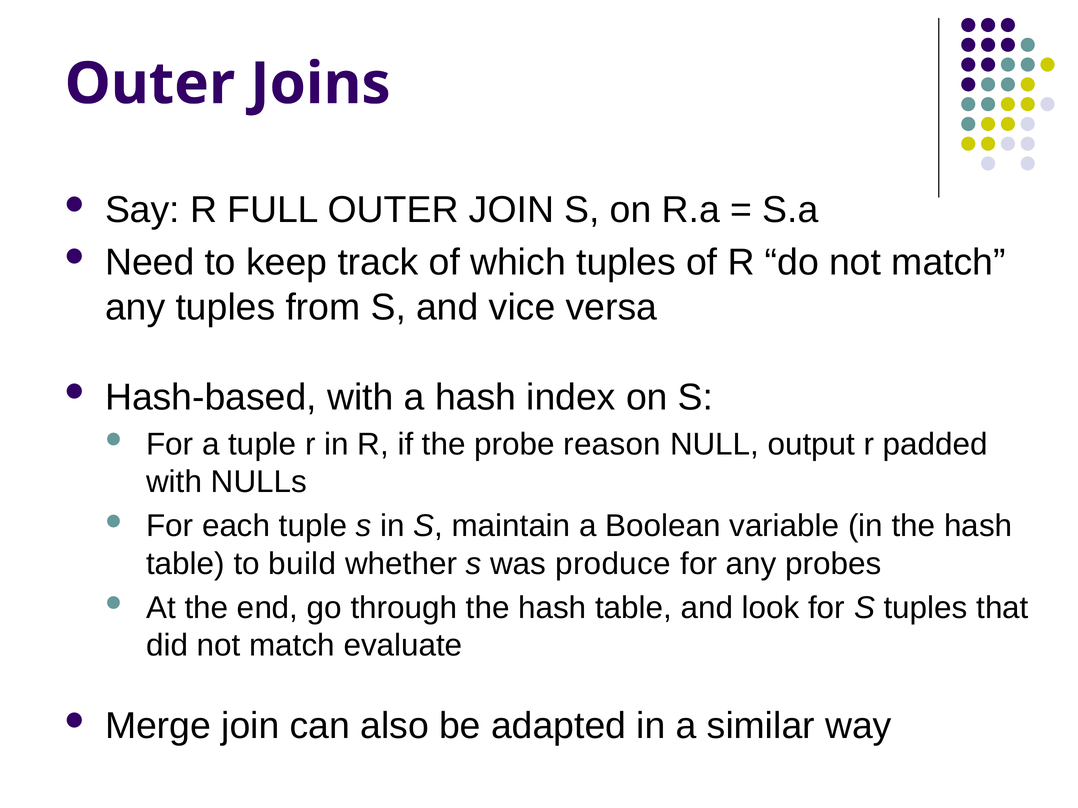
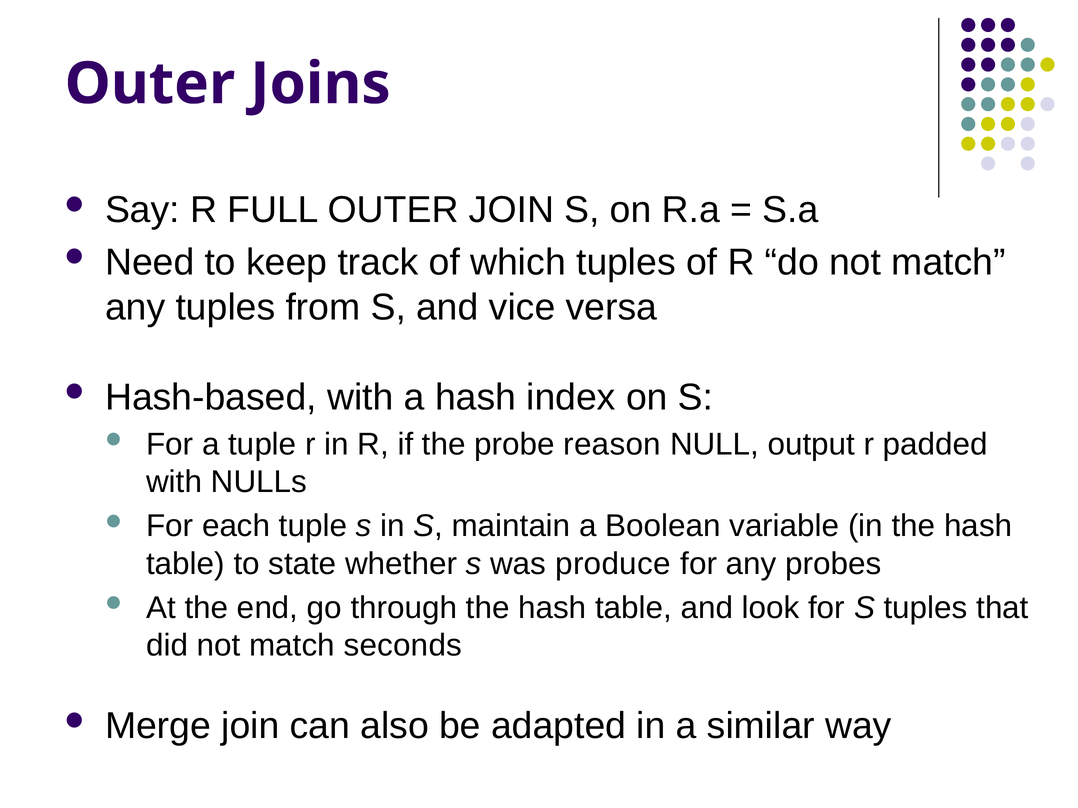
build: build -> state (302, 564)
evaluate: evaluate -> seconds (403, 646)
